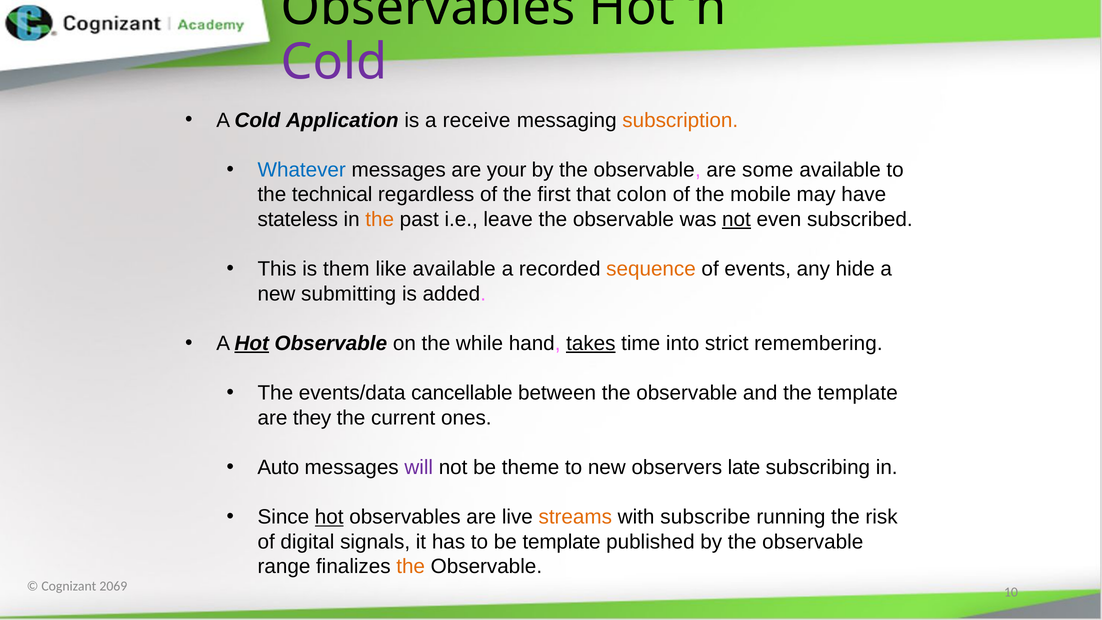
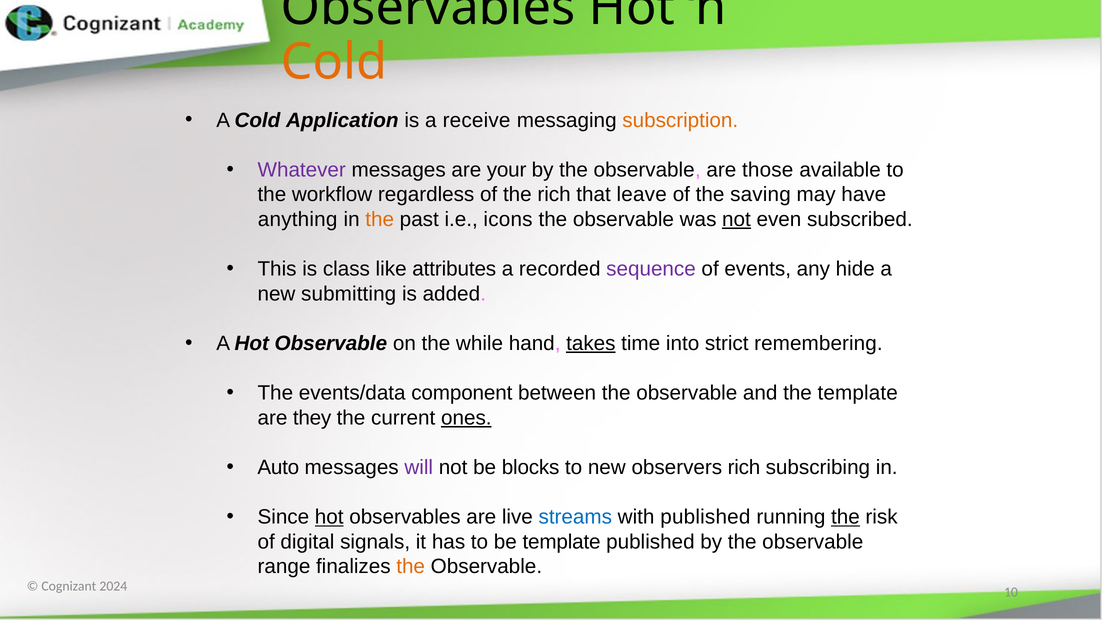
Cold colour: purple -> orange (334, 62)
Whatever colour: blue -> purple (302, 170)
some: some -> those (768, 170)
technical: technical -> workflow (332, 195)
the first: first -> rich (554, 195)
colon: colon -> leave (642, 195)
mobile: mobile -> saving (760, 195)
stateless: stateless -> anything (298, 219)
leave: leave -> icons (508, 219)
them: them -> class (346, 269)
like available: available -> attributes (454, 269)
sequence colour: orange -> purple (651, 269)
Hot underline: present -> none (252, 343)
cancellable: cancellable -> component (462, 393)
ones underline: none -> present (466, 418)
theme: theme -> blocks (531, 467)
observers late: late -> rich (744, 467)
streams colour: orange -> blue (575, 517)
with subscribe: subscribe -> published (705, 517)
the underline: none -> present (845, 517)
2069: 2069 -> 2024 (113, 586)
